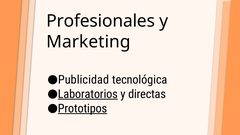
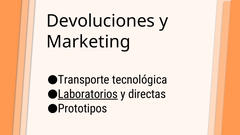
Profesionales: Profesionales -> Devoluciones (101, 21)
Publicidad: Publicidad -> Transporte (84, 80)
Prototipos underline: present -> none (83, 108)
